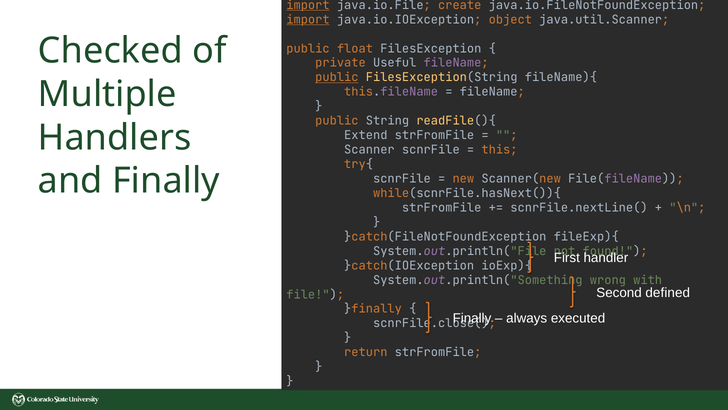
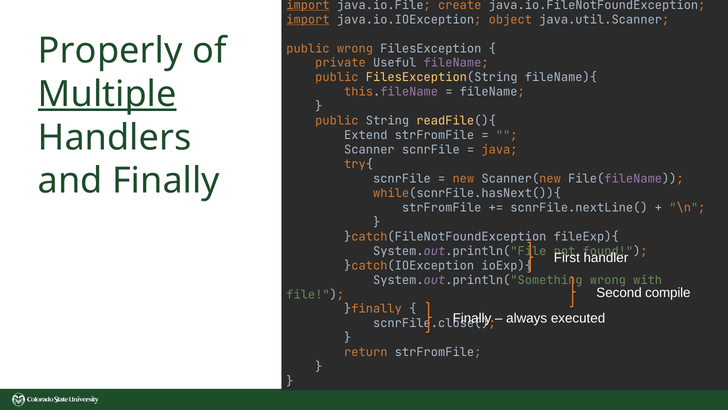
Checked: Checked -> Properly (110, 51)
public float: float -> wrong (355, 48)
public underline: present -> none (337, 77)
Multiple underline: none -> present (107, 94)
this: this -> java (499, 150)
defined: defined -> compile (668, 292)
